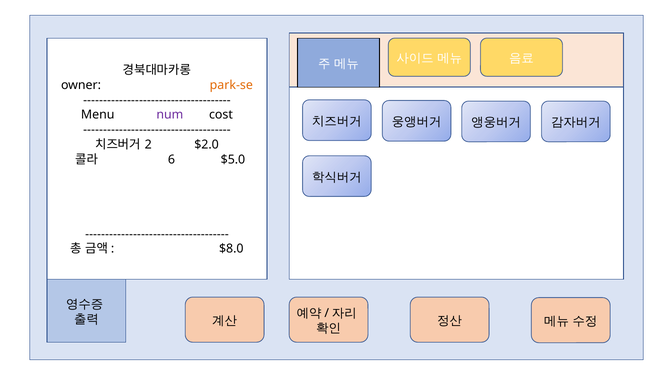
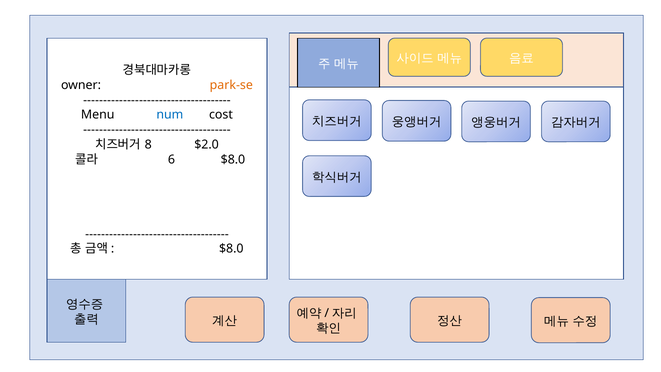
num colour: purple -> blue (170, 115)
2: 2 -> 8 (148, 145)
6 $5.0: $5.0 -> $8.0 (233, 159)
